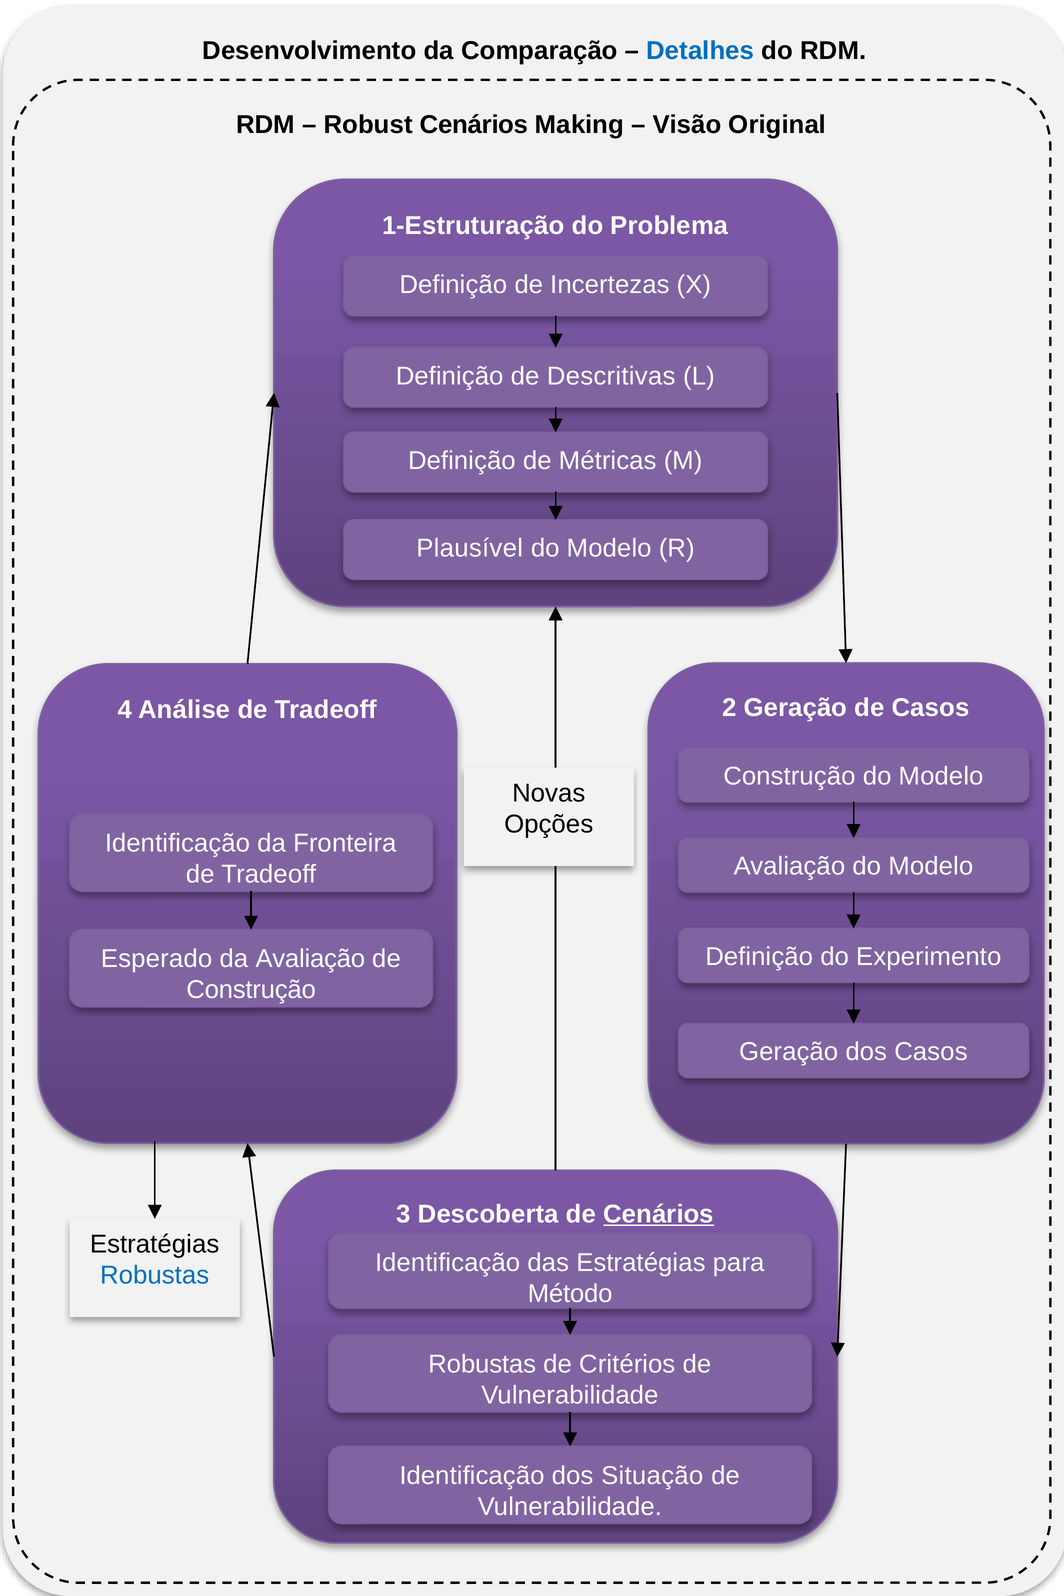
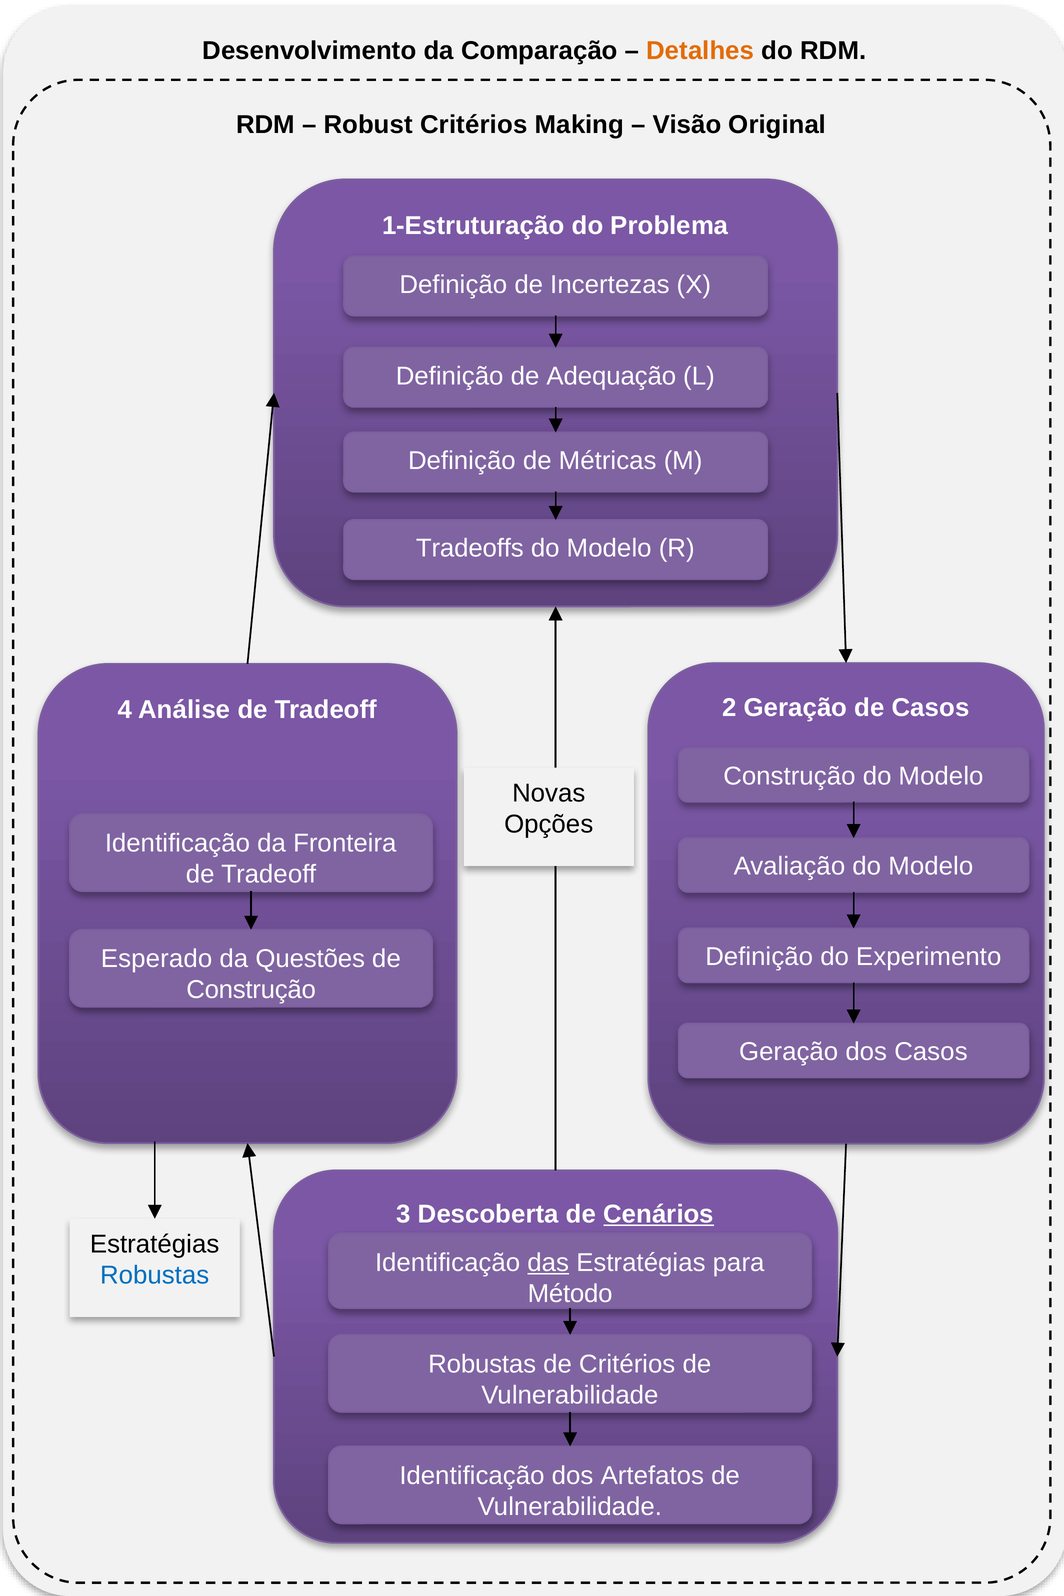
Detalhes colour: blue -> orange (700, 51)
Robust Cenários: Cenários -> Critérios (474, 125)
Descritivas: Descritivas -> Adequação (611, 376)
Plausível: Plausível -> Tradeoffs (470, 548)
da Avaliação: Avaliação -> Questões (310, 959)
das underline: none -> present (548, 1263)
Situação: Situação -> Artefatos (652, 1476)
